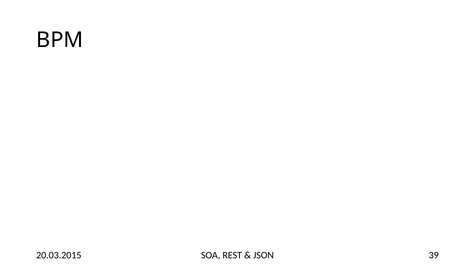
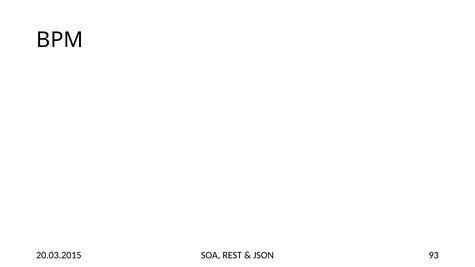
39: 39 -> 93 (434, 255)
